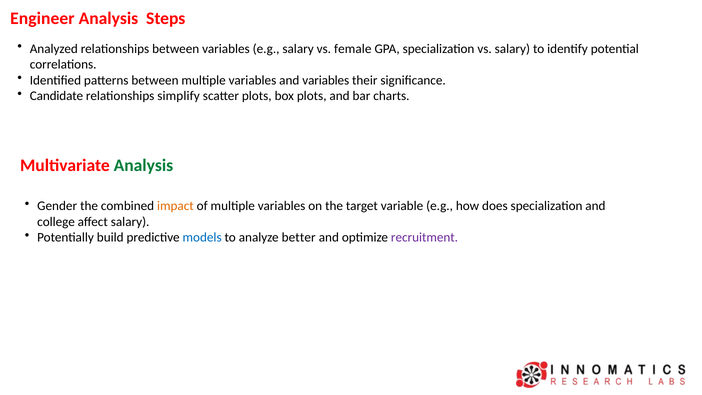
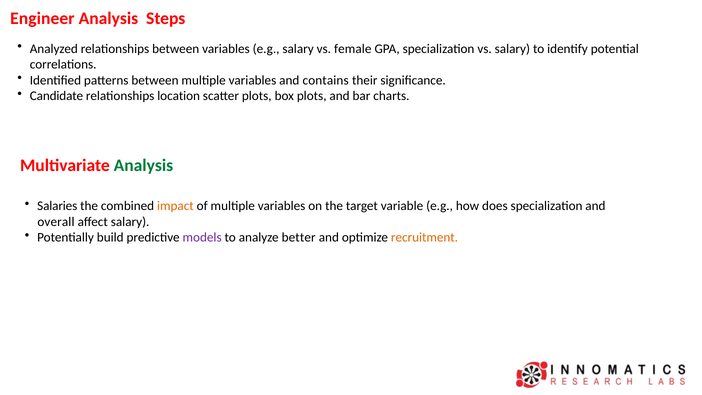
and variables: variables -> contains (326, 80)
simplify: simplify -> location (179, 96)
Gender: Gender -> Salaries (57, 206)
college: college -> overall (56, 222)
models colour: blue -> purple (202, 238)
recruitment colour: purple -> orange (424, 238)
